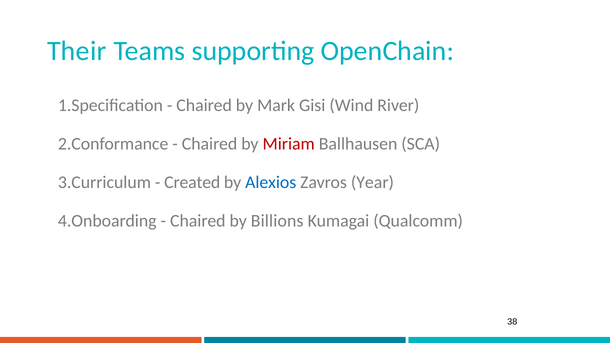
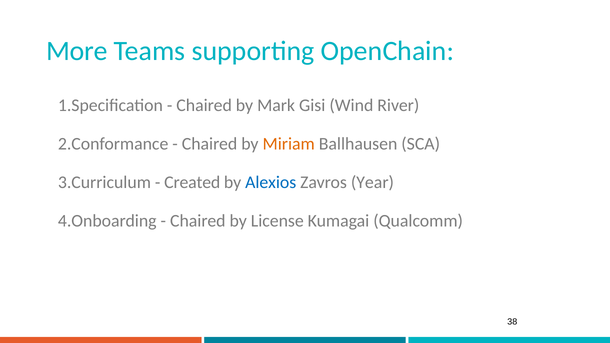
Their: Their -> More (77, 51)
Miriam colour: red -> orange (289, 144)
Billions: Billions -> License (277, 221)
